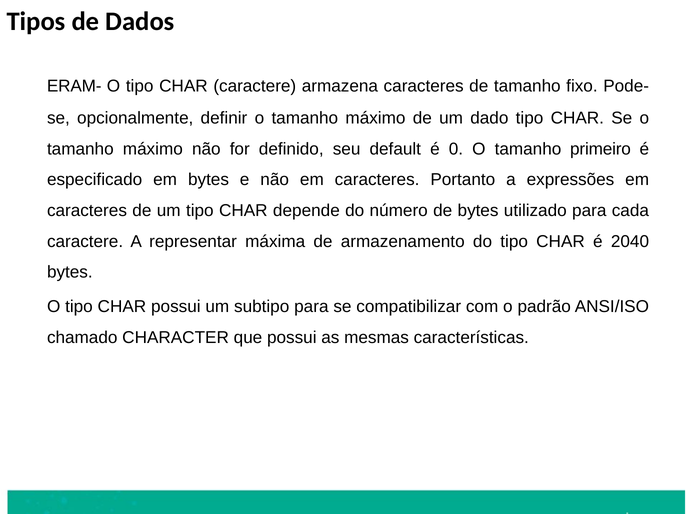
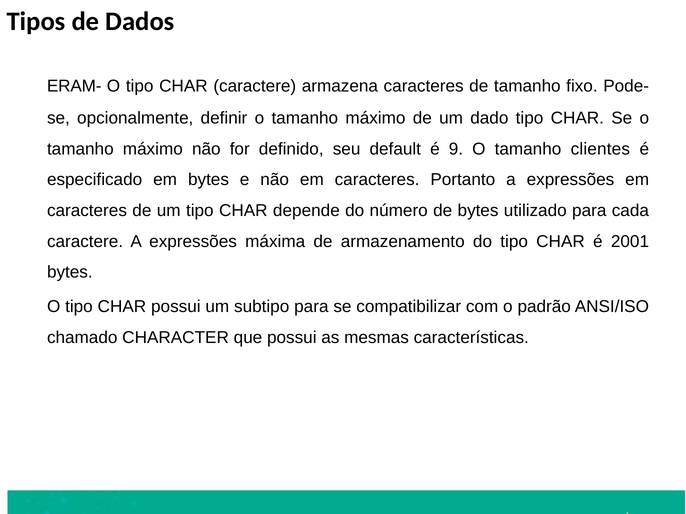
0: 0 -> 9 (456, 149)
primeiro: primeiro -> clientes (600, 149)
caractere A representar: representar -> expressões (193, 242)
2040: 2040 -> 2001 (630, 242)
